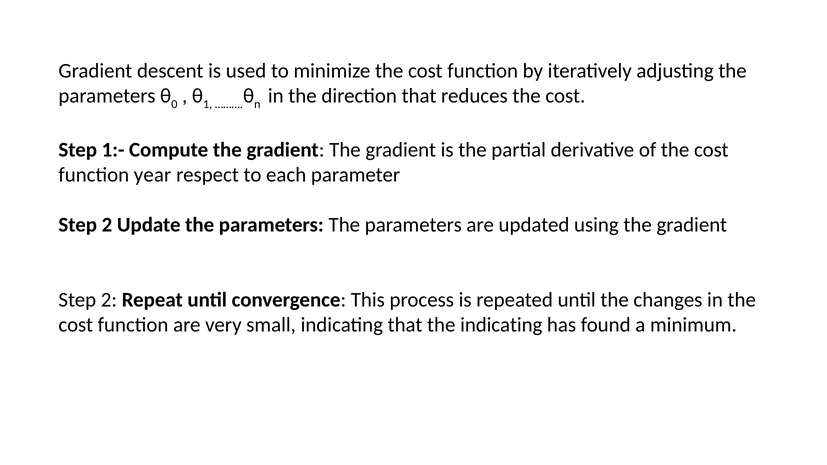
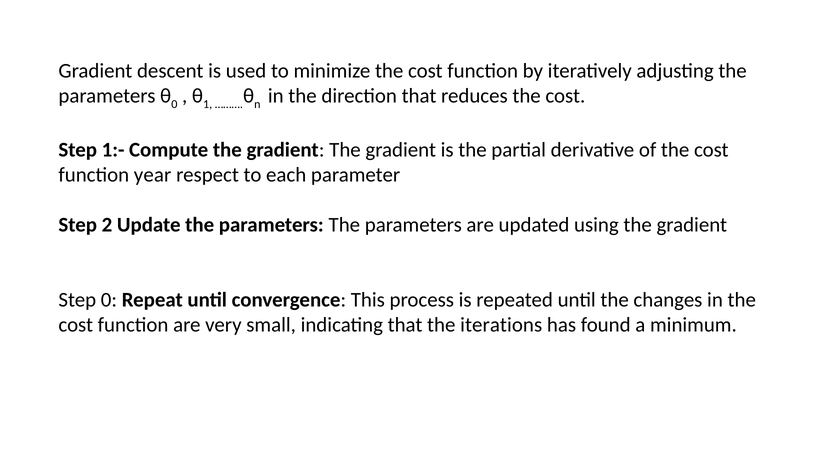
2: 2 -> 0 (109, 300)
the indicating: indicating -> iterations (501, 325)
